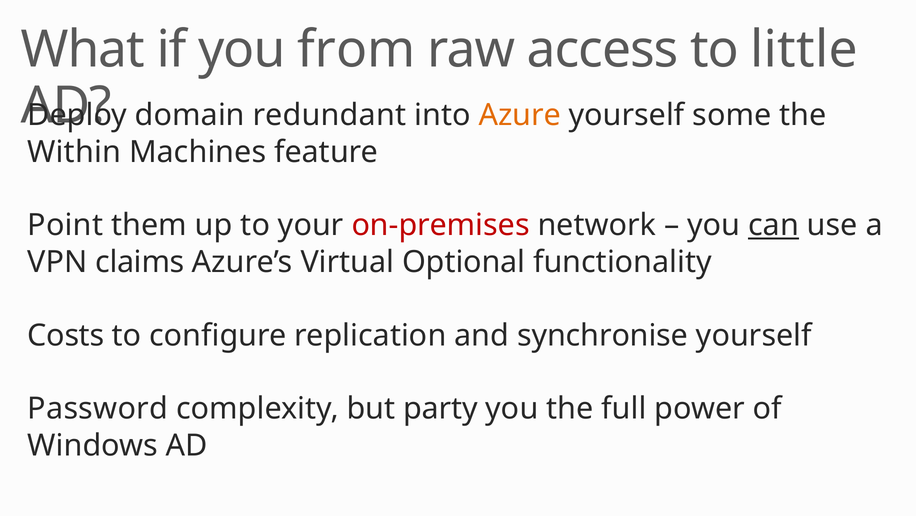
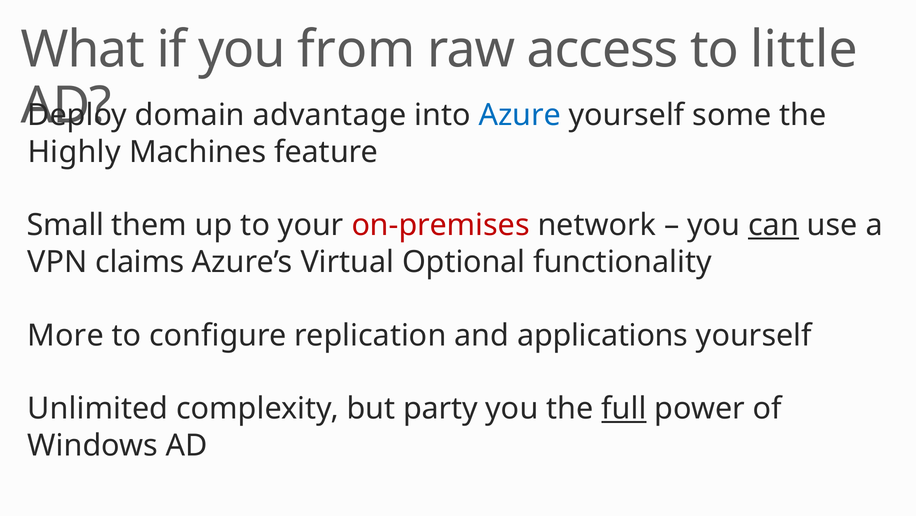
redundant: redundant -> advantage (329, 115)
Azure colour: orange -> blue (520, 115)
Within: Within -> Highly (74, 152)
Point: Point -> Small (65, 225)
Costs: Costs -> More (66, 335)
synchronise: synchronise -> applications (603, 335)
Password: Password -> Unlimited (98, 408)
full underline: none -> present (624, 408)
